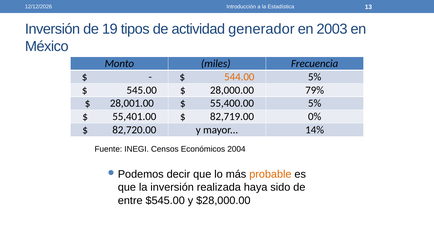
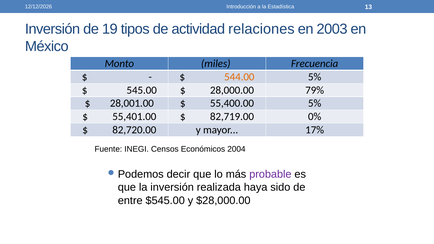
generador: generador -> relaciones (261, 29)
14%: 14% -> 17% (315, 130)
probable colour: orange -> purple (270, 174)
